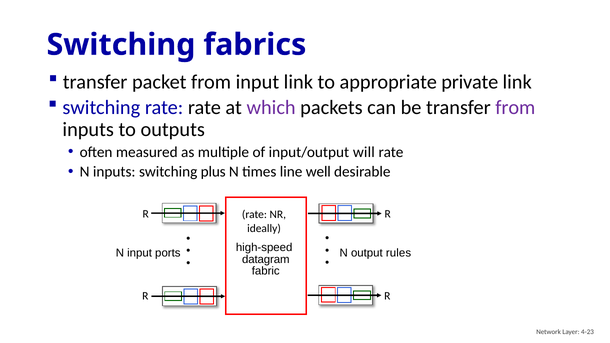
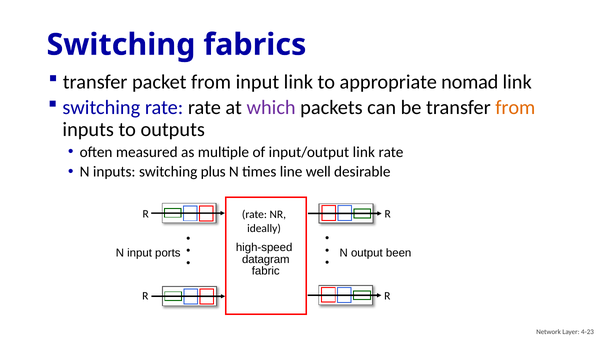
private: private -> nomad (470, 82)
from colour: purple -> orange (515, 108)
input/output will: will -> link (364, 152)
rules: rules -> been (399, 253)
